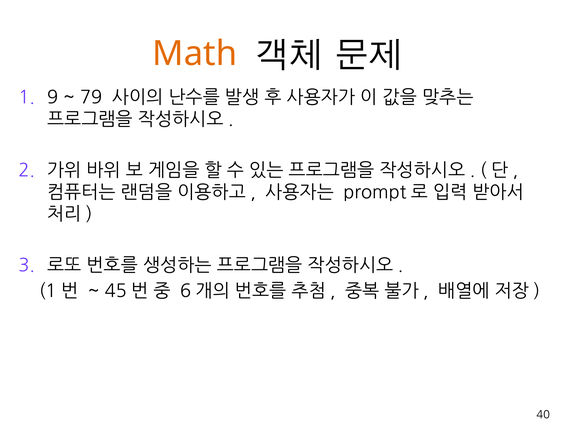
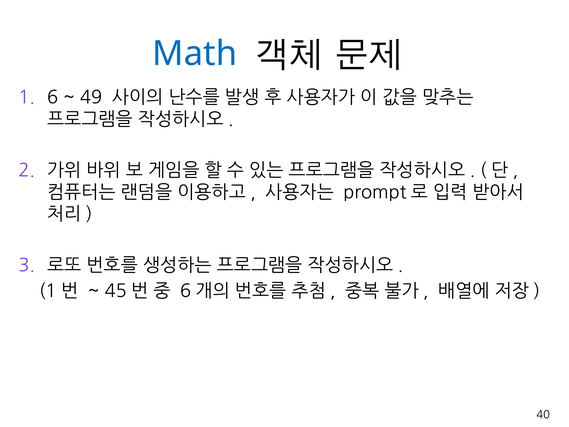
Math colour: orange -> blue (195, 54)
9: 9 -> 6 (53, 97)
79: 79 -> 49 (91, 97)
